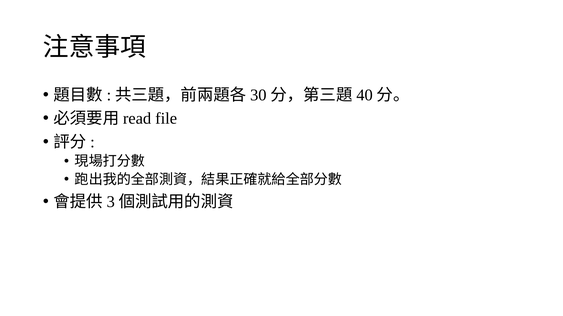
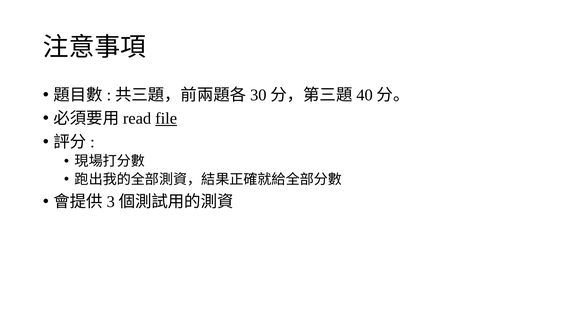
file underline: none -> present (166, 119)
